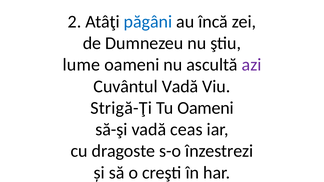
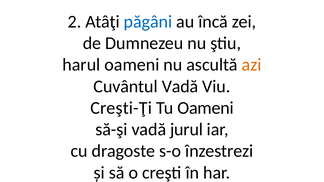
lume: lume -> harul (81, 65)
azi colour: purple -> orange (252, 65)
Strigă-Ţi: Strigă-Ţi -> Creşti-Ţi (121, 108)
ceas: ceas -> jurul (186, 130)
